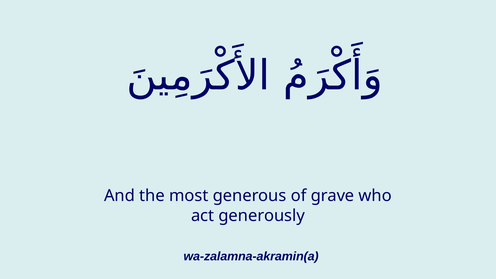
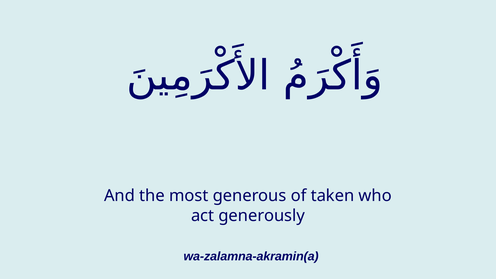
grave: grave -> taken (332, 196)
